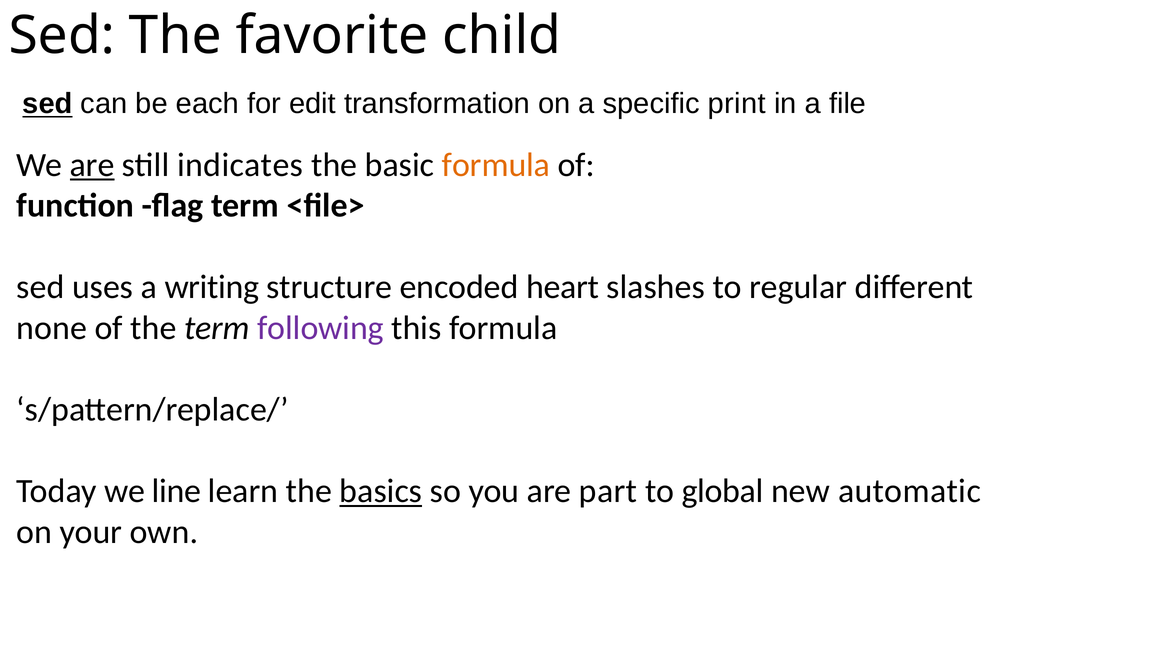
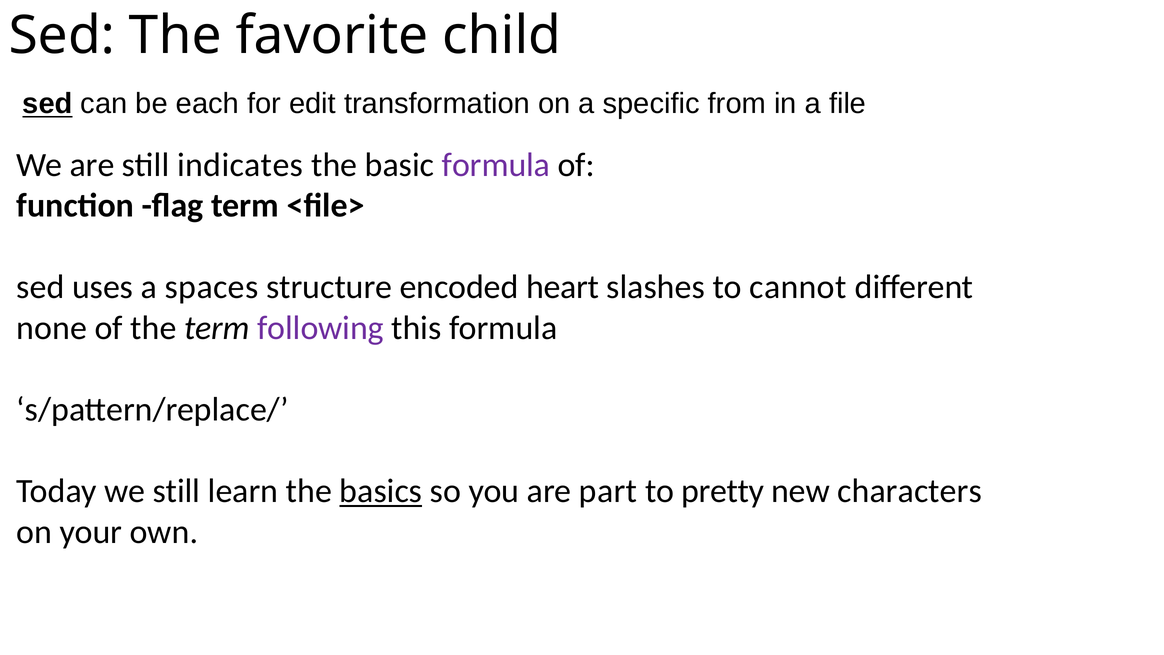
print: print -> from (737, 104)
are underline: present -> none (92, 165)
formula colour: orange -> purple (496, 165)
writing: writing -> spaces (212, 287)
regular: regular -> cannot (798, 287)
we line: line -> still (176, 491)
global: global -> pretty (723, 491)
automatic: automatic -> characters (910, 491)
